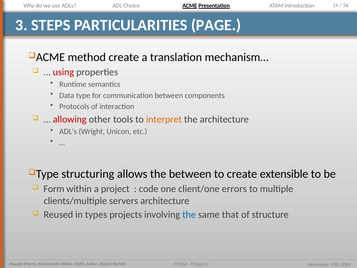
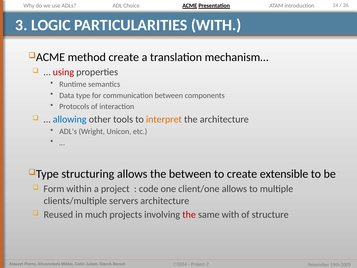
STEPS: STEPS -> LOGIC (51, 25)
PARTICULARITIES PAGE: PAGE -> WITH (216, 25)
allowing colour: red -> blue (70, 119)
client/one errors: errors -> allows (234, 189)
types: types -> much (96, 214)
the colour: blue -> red (189, 214)
same that: that -> with (230, 214)
